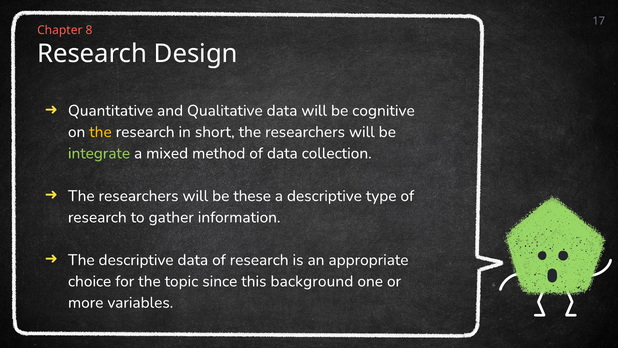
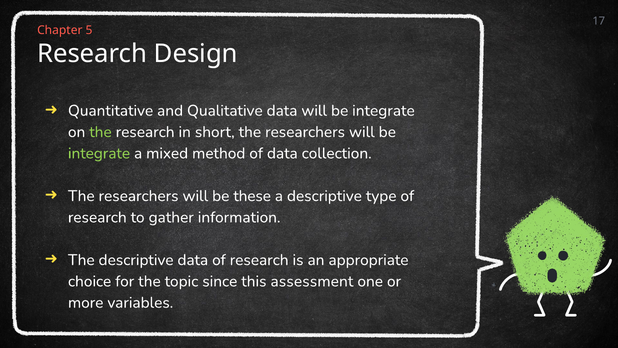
8: 8 -> 5 (89, 30)
data will be cognitive: cognitive -> integrate (383, 110)
the colour: yellow -> light green (100, 132)
background: background -> assessment (312, 281)
